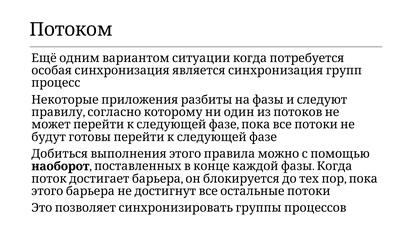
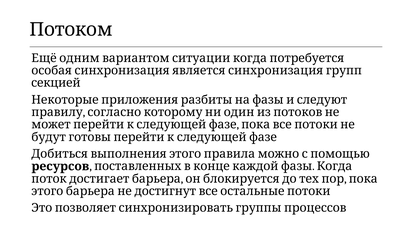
процесс: процесс -> секцией (56, 83)
наоборот: наоборот -> ресурсов (60, 166)
